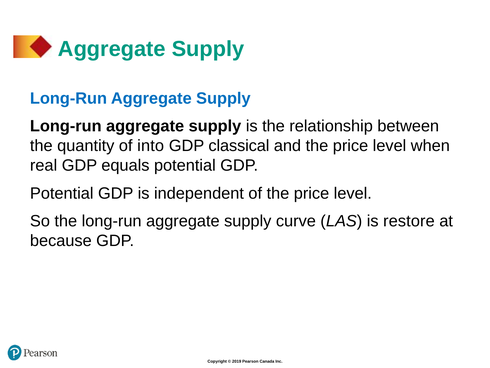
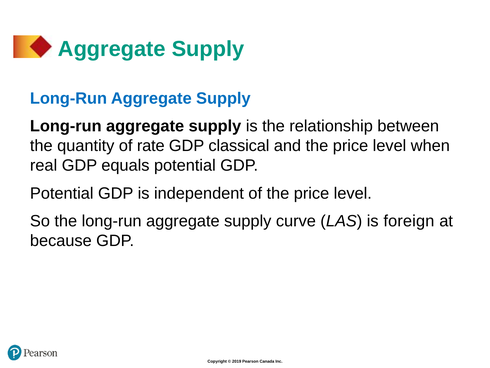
into: into -> rate (151, 146)
restore: restore -> foreign (409, 221)
